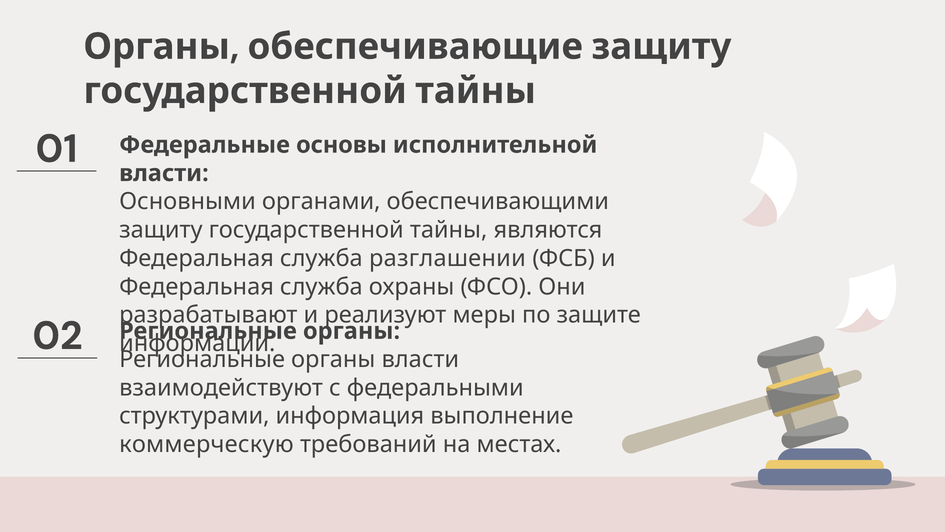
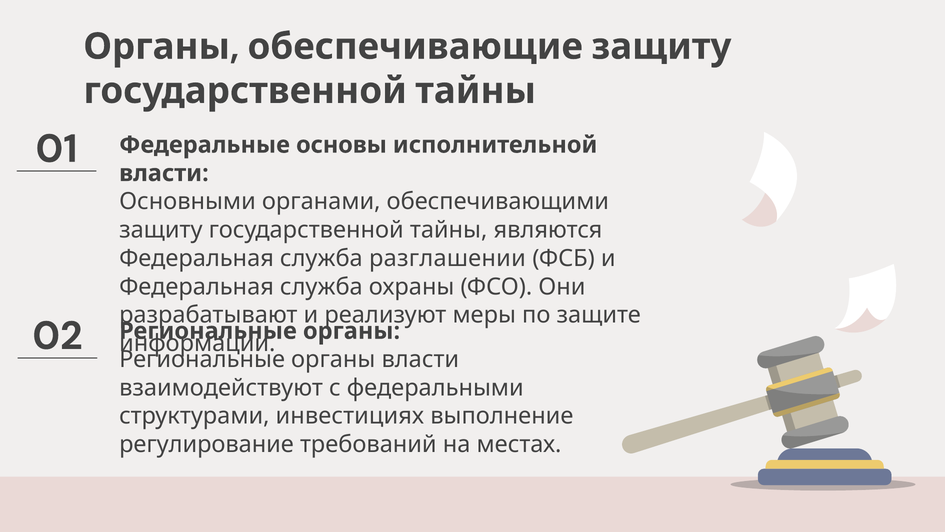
информация: информация -> инвестициях (350, 416)
коммерческую: коммерческую -> регулирование (207, 444)
